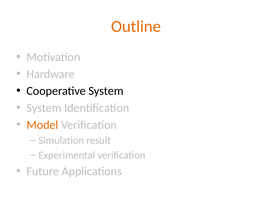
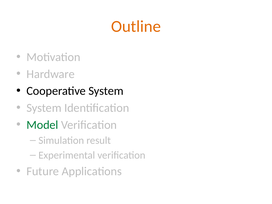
Model colour: orange -> green (42, 125)
